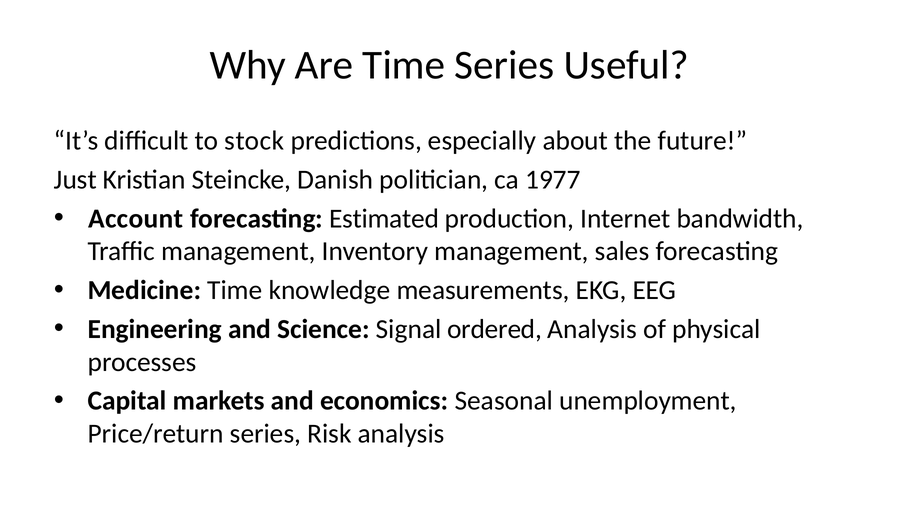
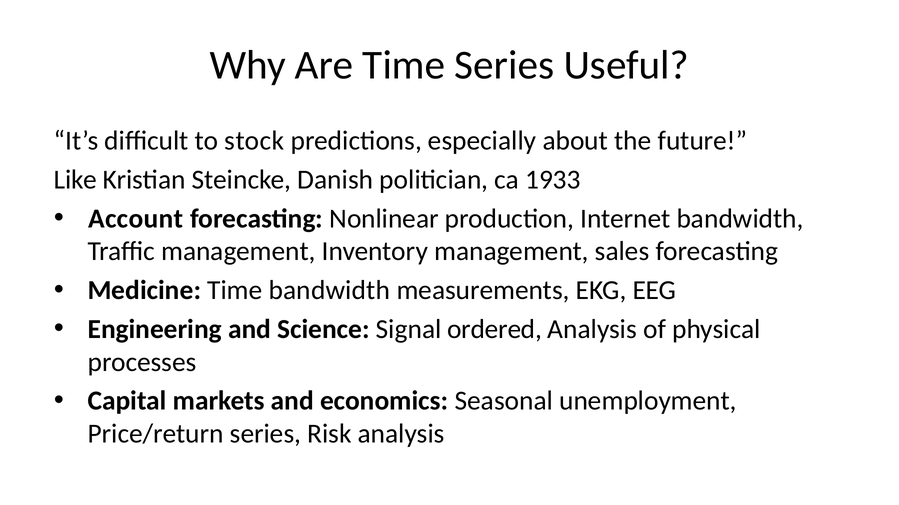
Just: Just -> Like (75, 180)
1977: 1977 -> 1933 (553, 180)
Estimated: Estimated -> Nonlinear (384, 219)
Time knowledge: knowledge -> bandwidth (329, 291)
